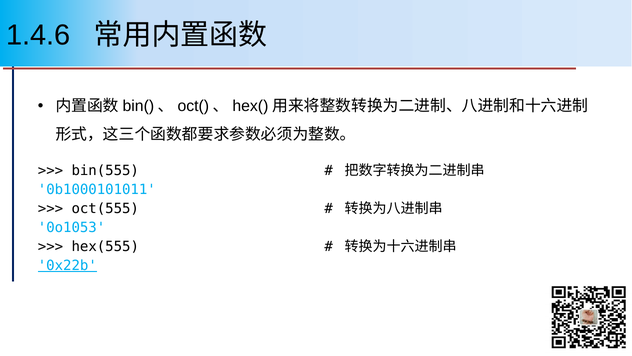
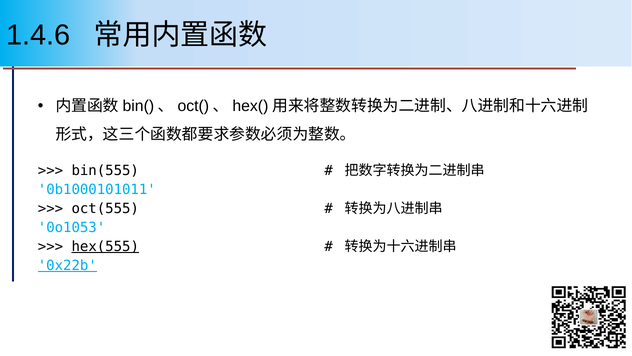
hex(555 underline: none -> present (105, 246)
